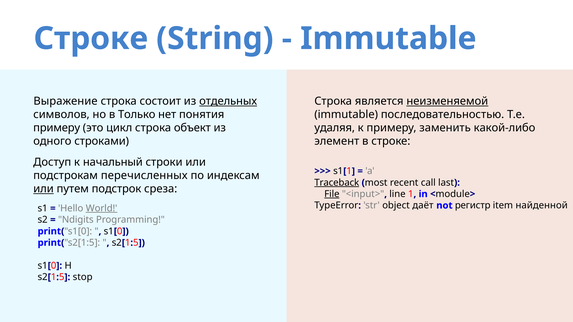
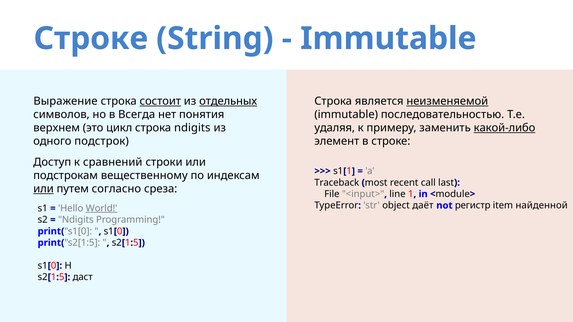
состоит underline: none -> present (160, 101)
Только: Только -> Всегда (137, 115)
примеру: примеру -> верхнем (57, 128)
строка объект: объект -> ndigits (192, 128)
какой-либо underline: none -> present (504, 128)
строками: строками -> подстрок (102, 141)
начальный: начальный -> сравнений (113, 162)
перечисленных: перечисленных -> вещественному (144, 176)
Traceback underline: present -> none (337, 183)
подстрок: подстрок -> согласно (116, 189)
File underline: present -> none (332, 194)
stop: stop -> даст (83, 277)
